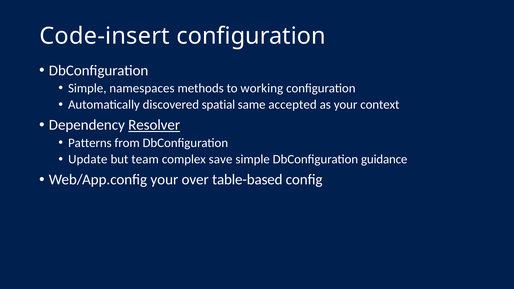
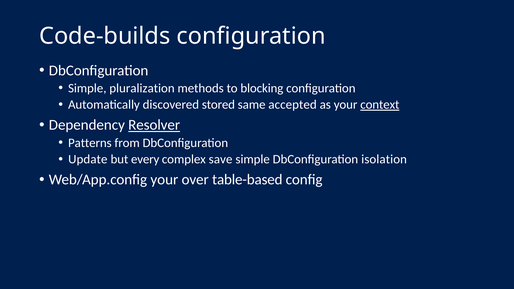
Code-insert: Code-insert -> Code-builds (105, 36)
namespaces: namespaces -> pluralization (142, 88)
working: working -> blocking (262, 88)
spatial: spatial -> stored (218, 105)
context underline: none -> present (380, 105)
team: team -> every (145, 159)
guidance: guidance -> isolation (384, 159)
